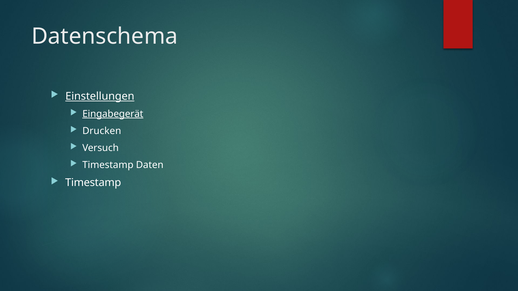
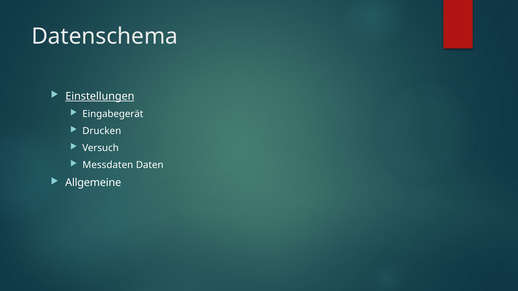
Eingabegerät underline: present -> none (113, 114)
Timestamp: Timestamp -> Messdaten (108, 165)
Timestamp: Timestamp -> Allgemeine (93, 183)
